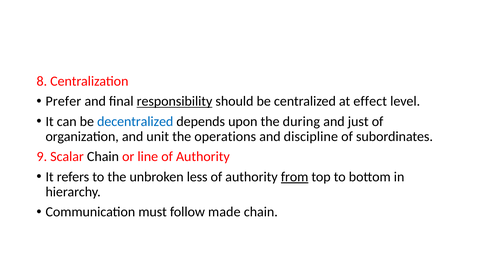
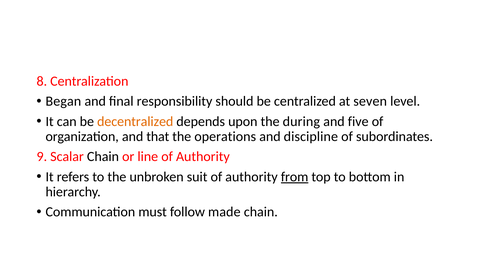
Prefer: Prefer -> Began (63, 101)
responsibility underline: present -> none (175, 101)
effect: effect -> seven (370, 101)
decentralized colour: blue -> orange (135, 121)
just: just -> five (358, 121)
unit: unit -> that (158, 136)
less: less -> suit (197, 176)
